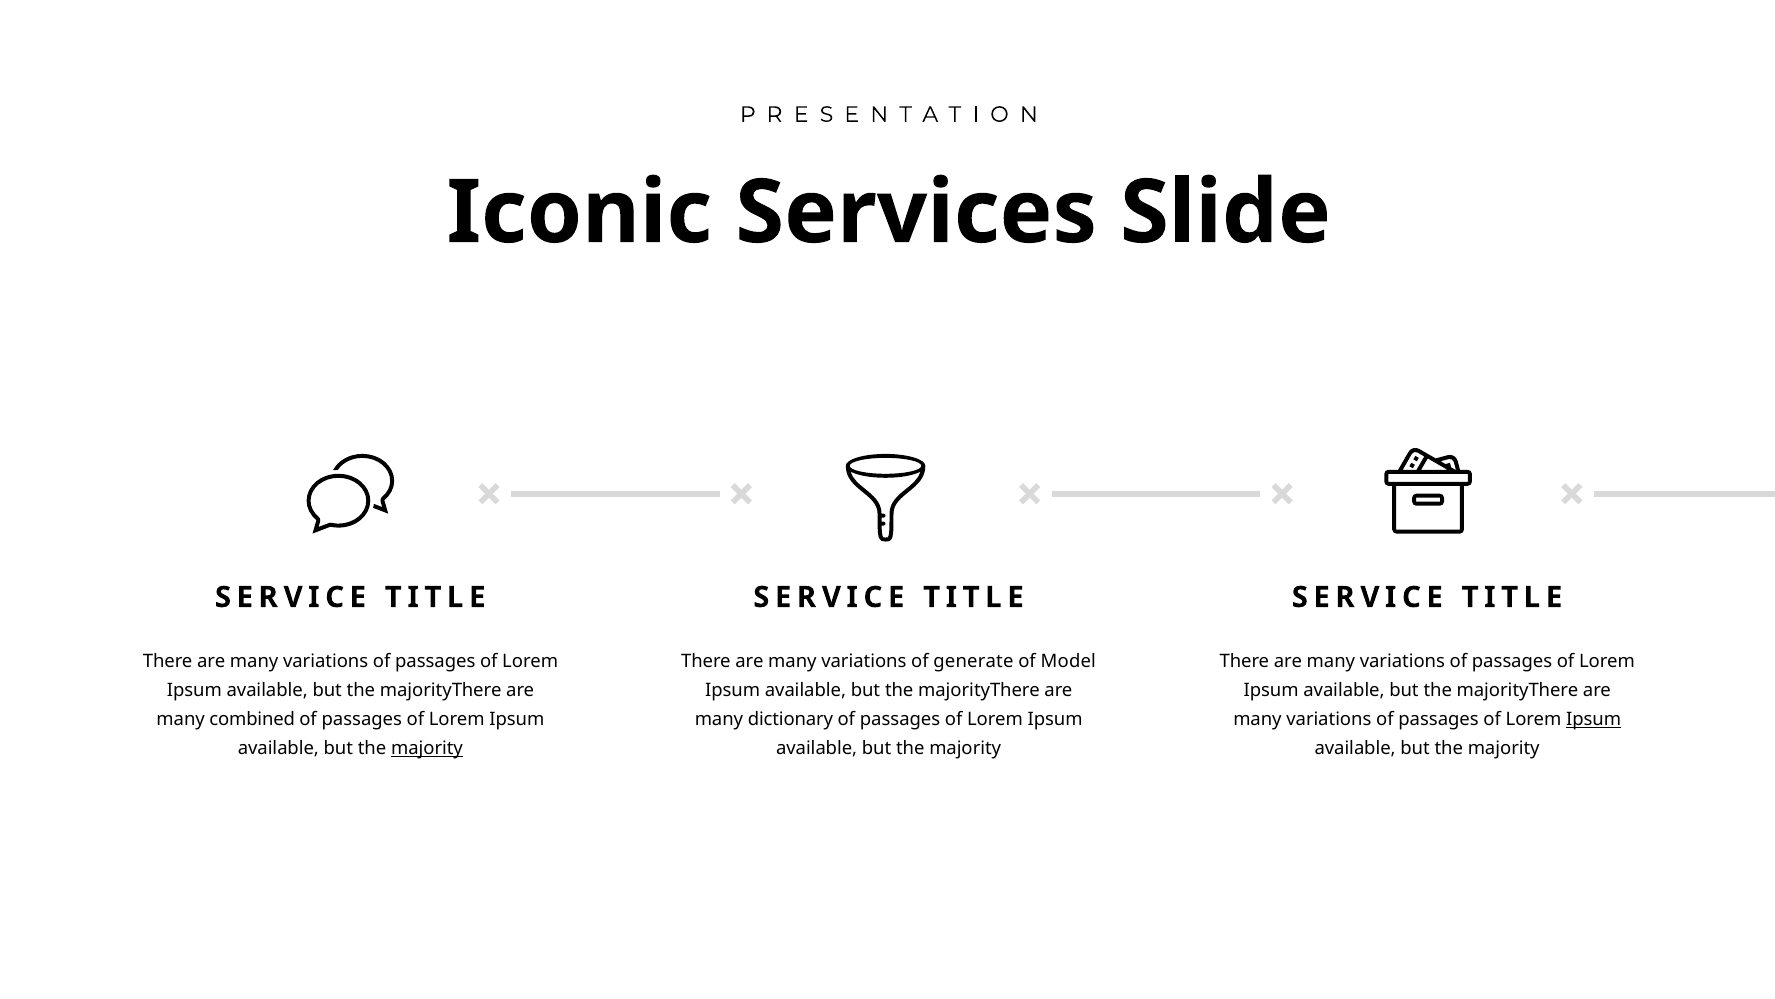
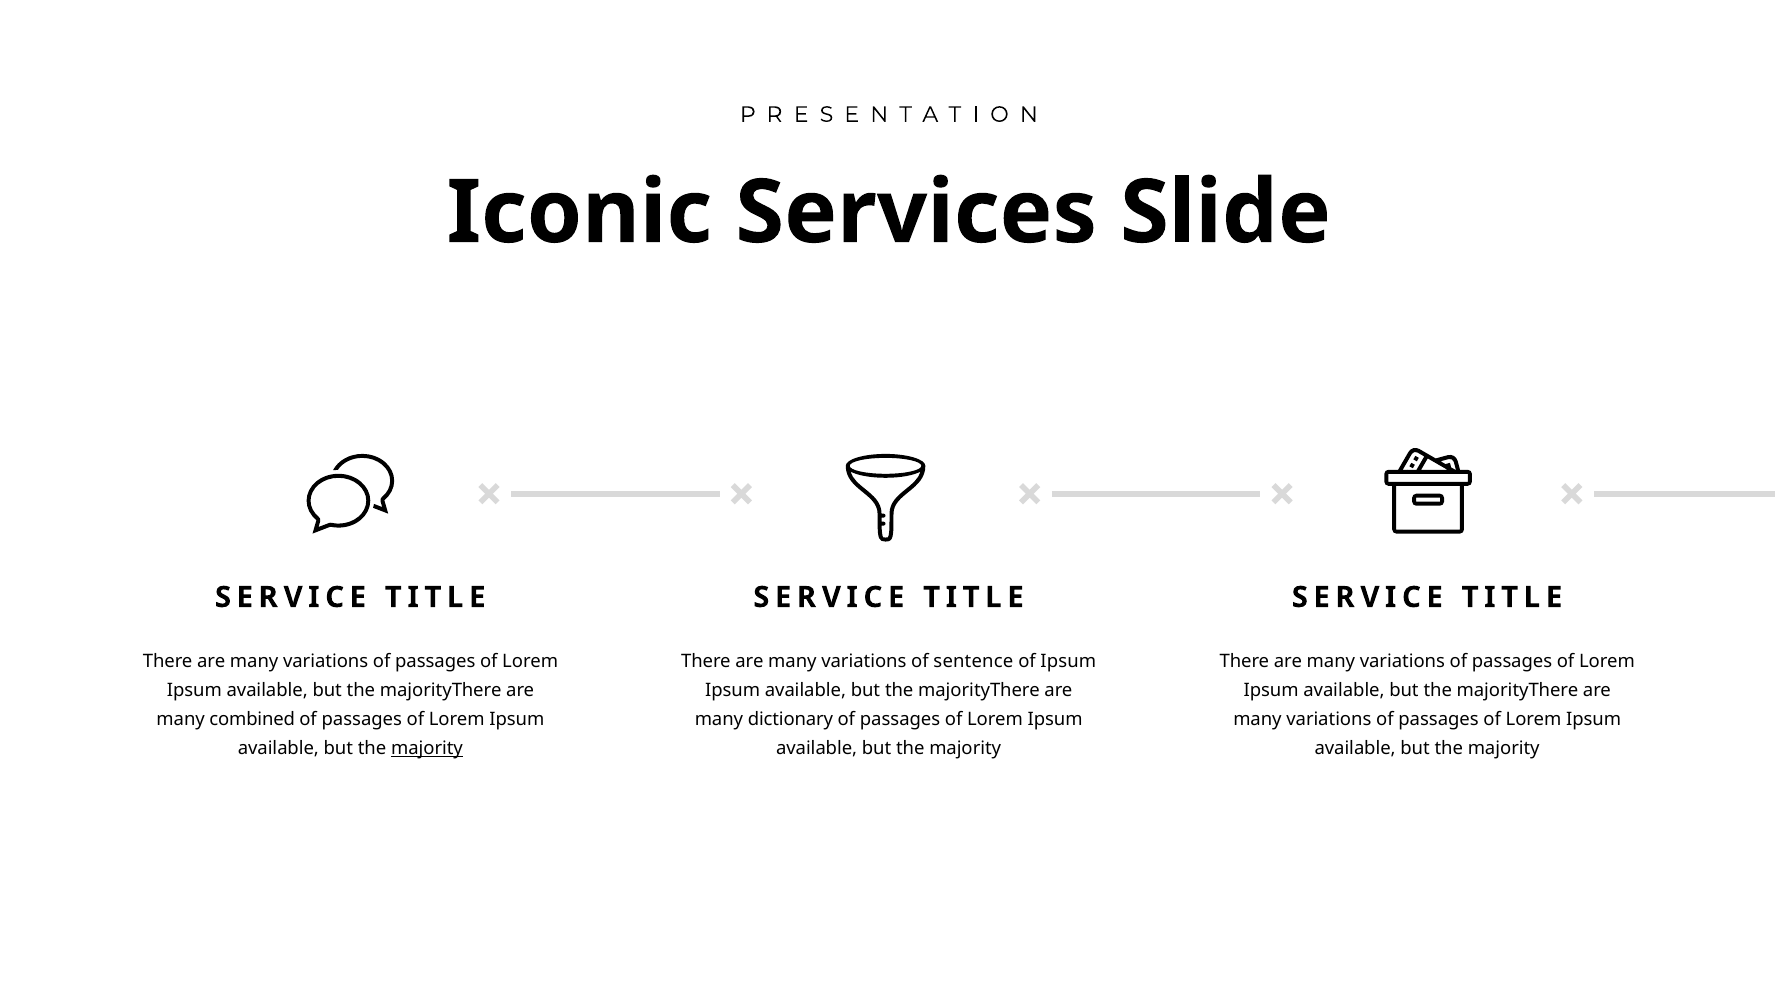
generate: generate -> sentence (973, 661)
of Model: Model -> Ipsum (1068, 661)
Ipsum underline: present -> none (1594, 719)
